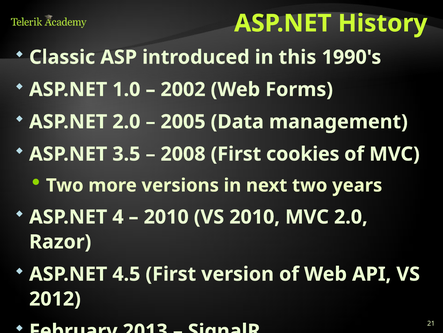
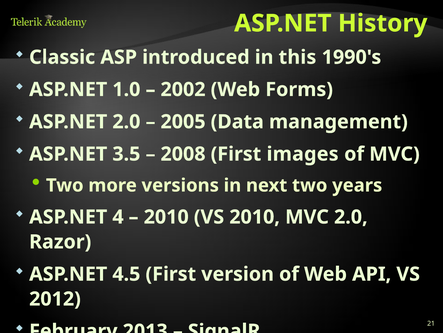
cookies: cookies -> images (303, 154)
